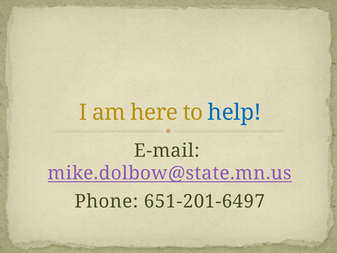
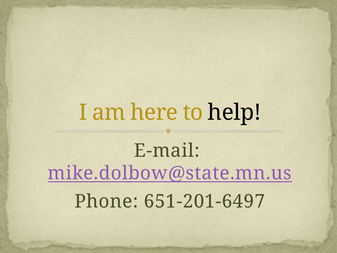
help colour: blue -> black (235, 112)
